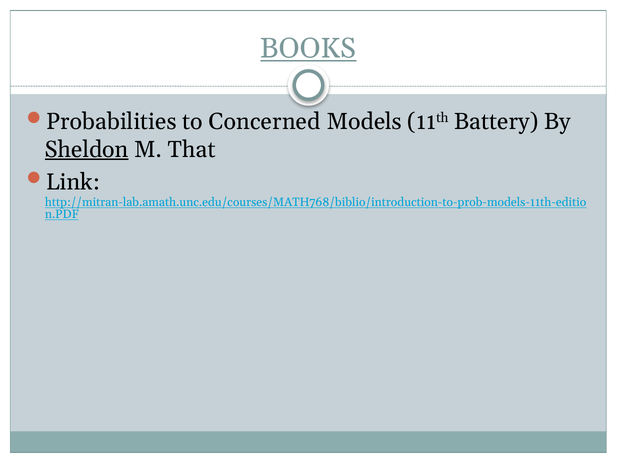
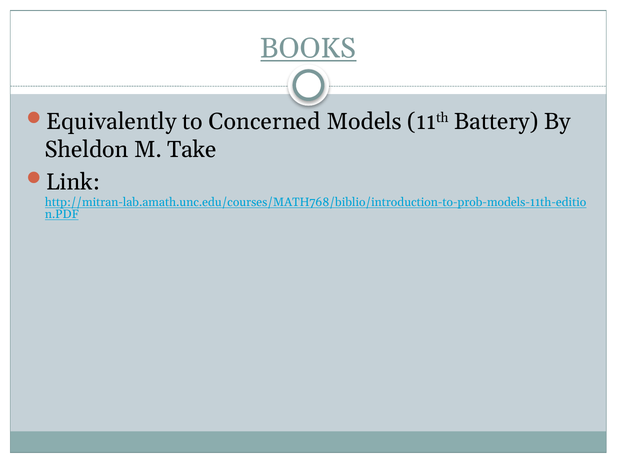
Probabilities: Probabilities -> Equivalently (111, 122)
Sheldon underline: present -> none (87, 149)
That: That -> Take (192, 149)
